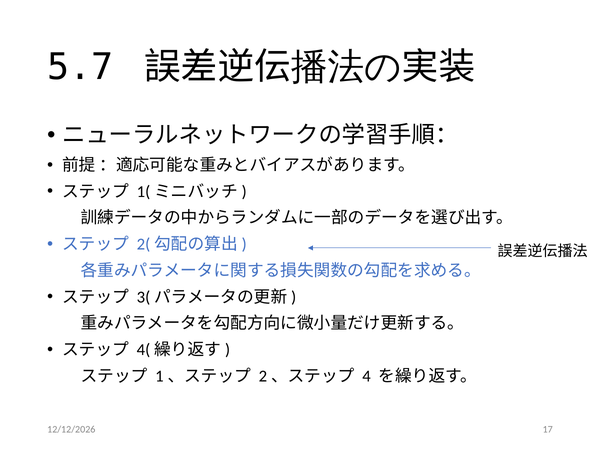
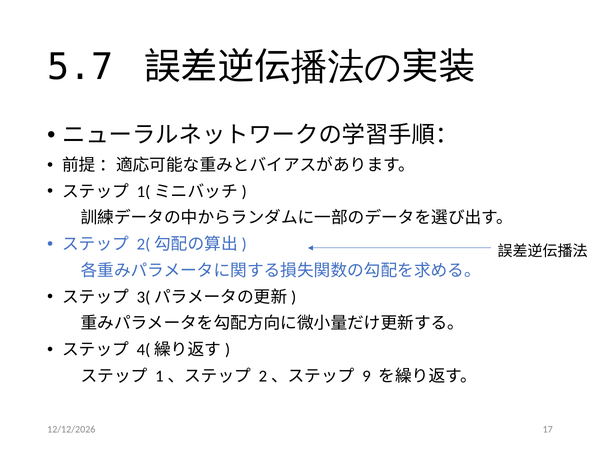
4: 4 -> 9 (367, 376)
